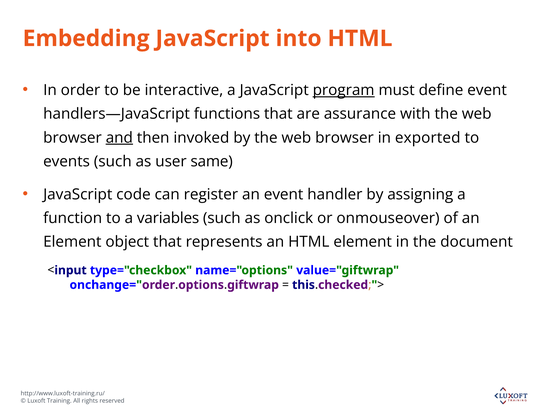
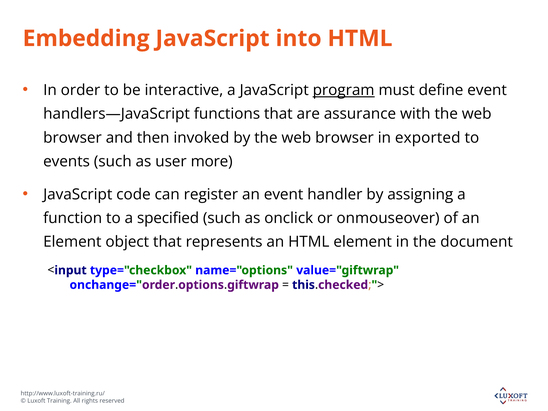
and underline: present -> none (119, 138)
same: same -> more (212, 161)
variables: variables -> specified (168, 218)
